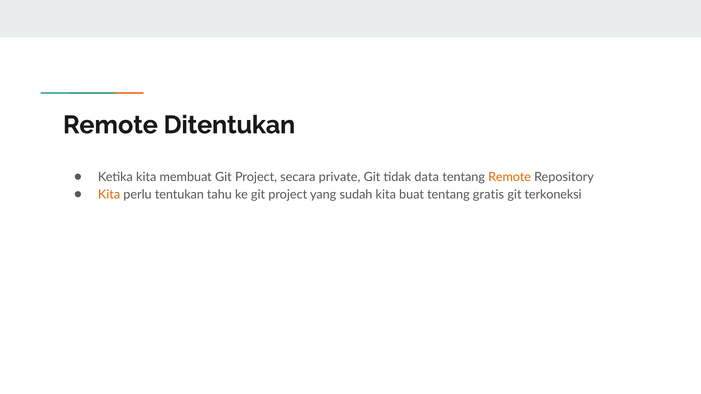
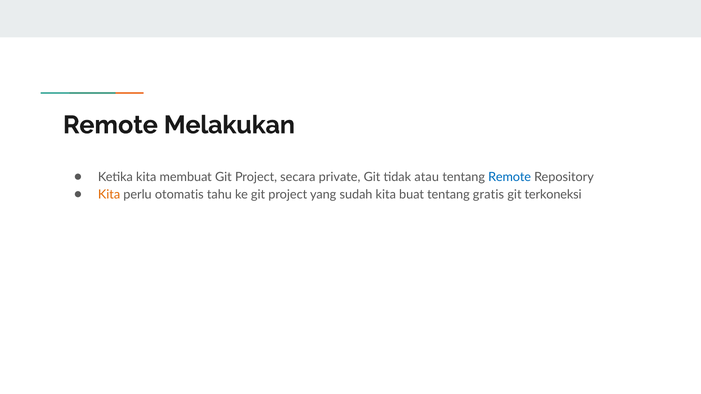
Ditentukan: Ditentukan -> Melakukan (229, 125)
data: data -> atau (427, 177)
Remote colour: orange -> blue (510, 177)
tentukan: tentukan -> otomatis (179, 195)
